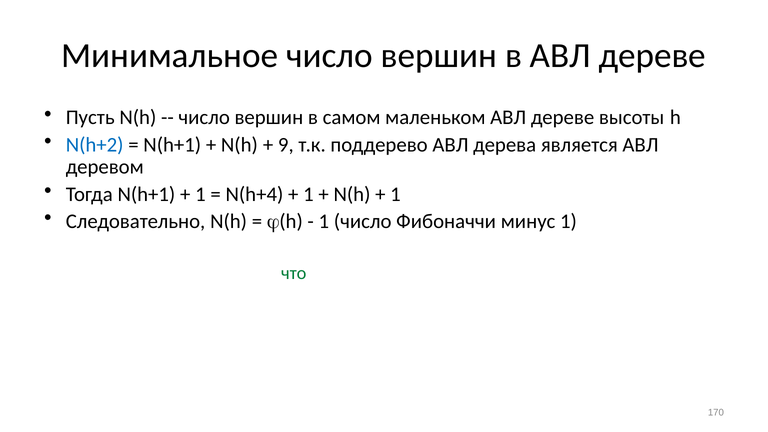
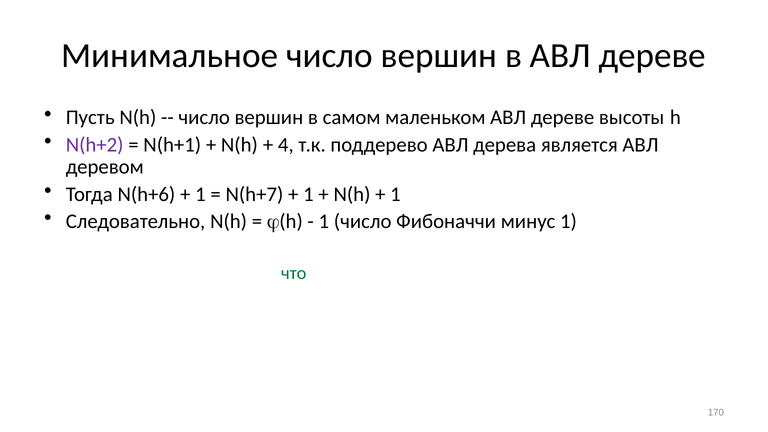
N(h+2 colour: blue -> purple (95, 145)
9: 9 -> 4 (286, 145)
Тогда N(h+1: N(h+1 -> N(h+6 (146, 194)
N(h+4: N(h+4 -> N(h+7 (254, 194)
